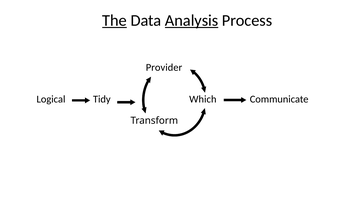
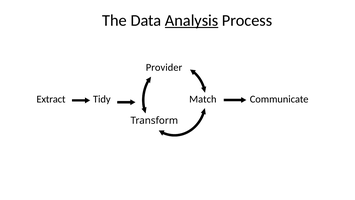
The underline: present -> none (115, 20)
Logical: Logical -> Extract (51, 99)
Which: Which -> Match (203, 99)
